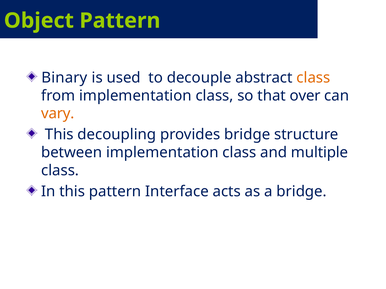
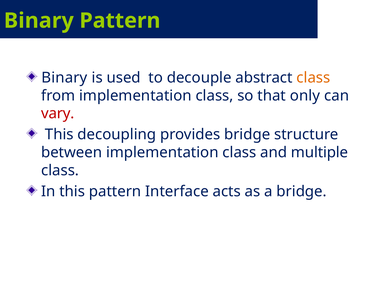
Object: Object -> Binary (39, 21)
over: over -> only (305, 96)
vary colour: orange -> red (58, 114)
